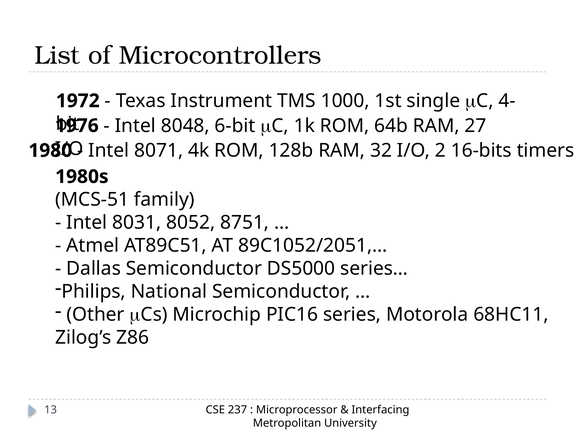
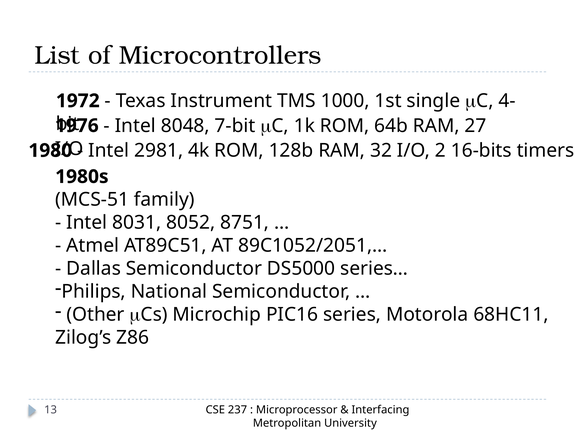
6-bit: 6-bit -> 7-bit (235, 126)
8071: 8071 -> 2981 (159, 151)
